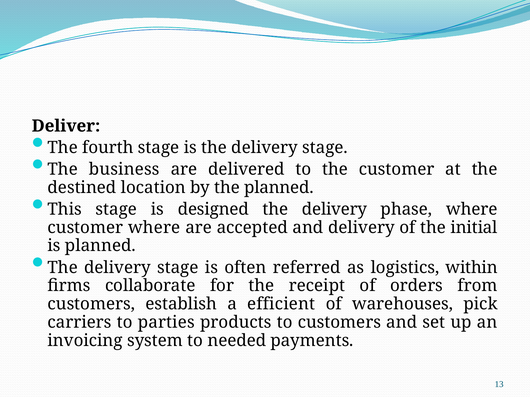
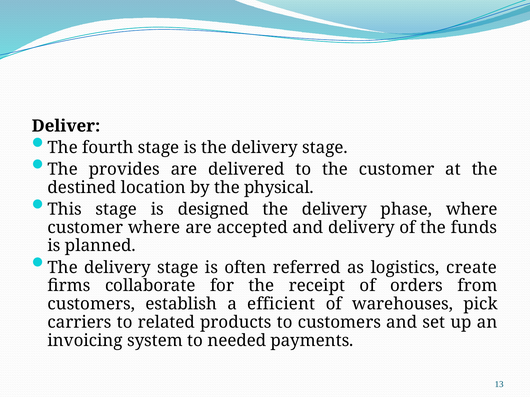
business: business -> provides (124, 170)
the planned: planned -> physical (279, 188)
initial: initial -> funds (474, 228)
within: within -> create (472, 268)
parties: parties -> related (166, 323)
